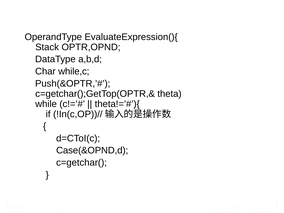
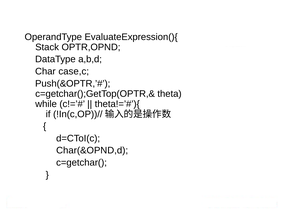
while,c: while,c -> case,c (74, 71)
Case(&OPND,d: Case(&OPND,d -> Char(&OPND,d (92, 150)
